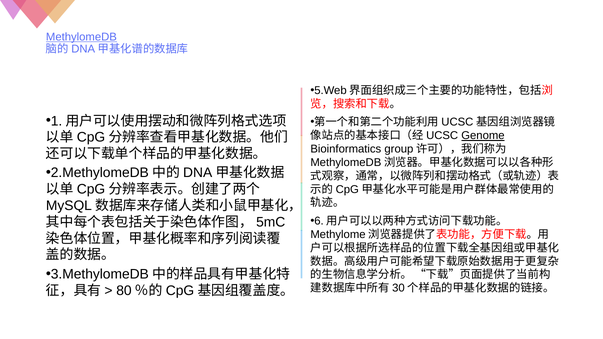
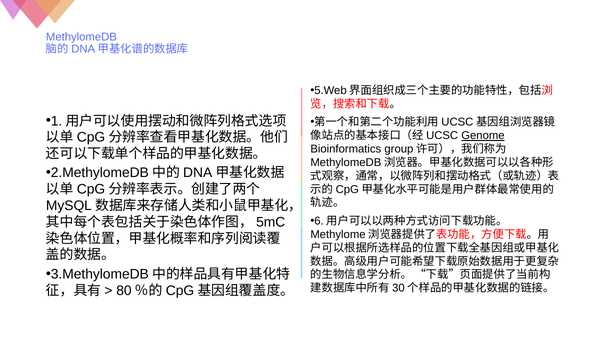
MethylomeDB underline: present -> none (81, 37)
